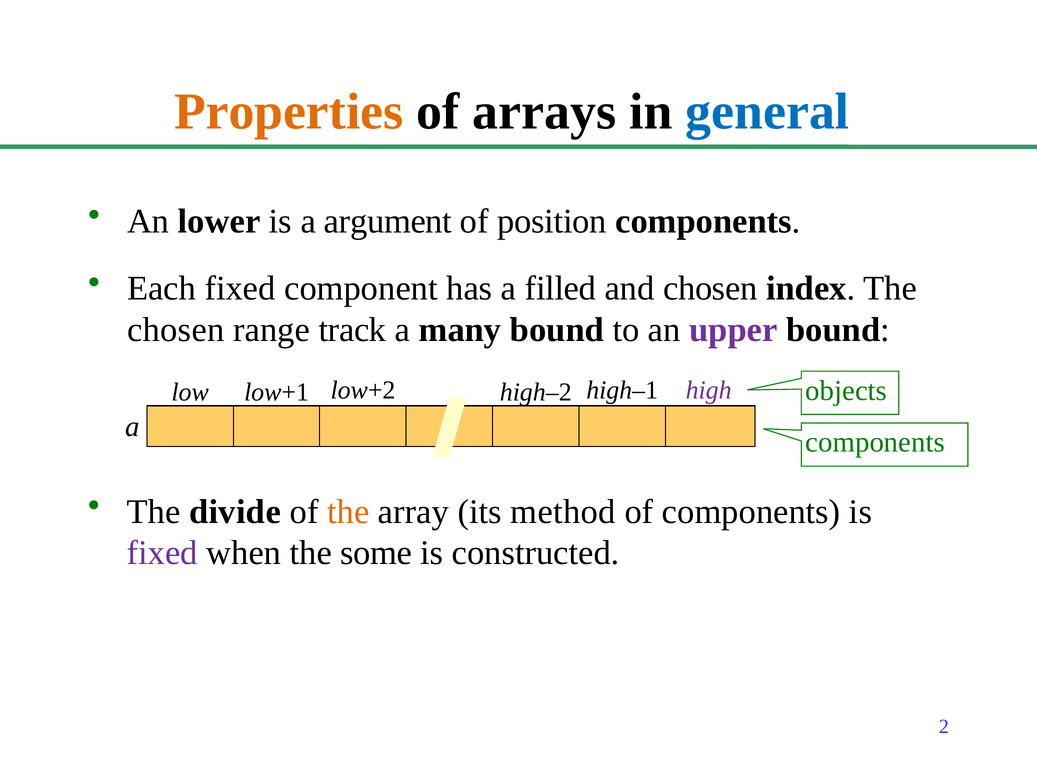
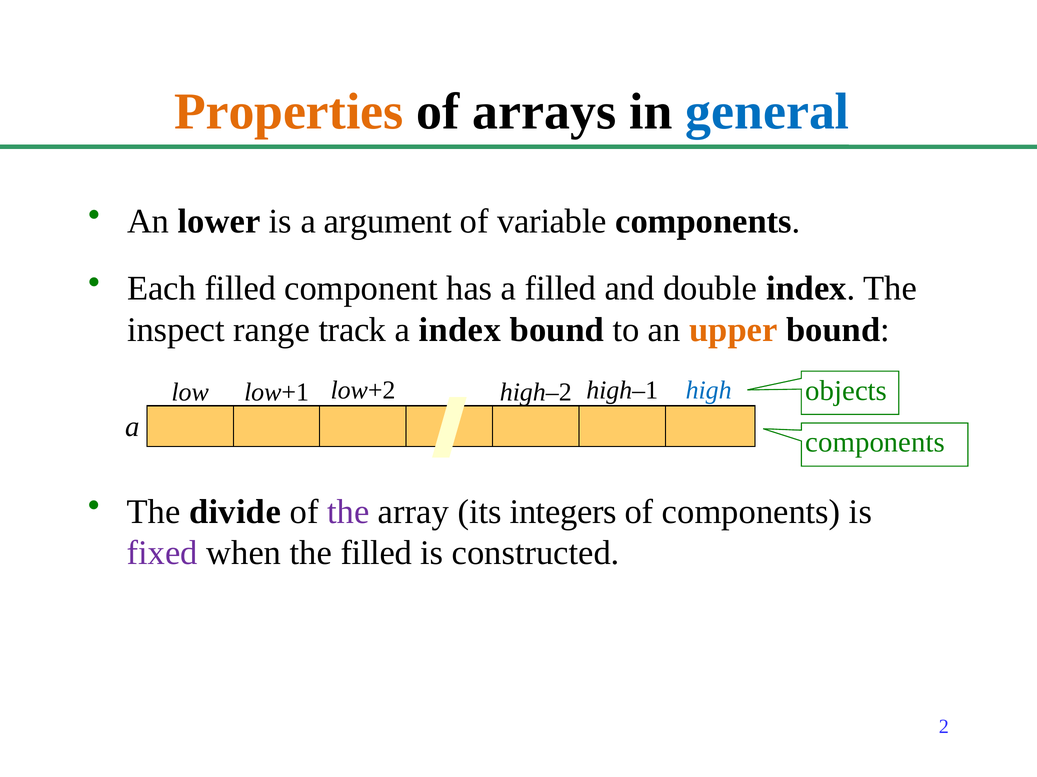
position: position -> variable (552, 221)
Each fixed: fixed -> filled (240, 289)
and chosen: chosen -> double (710, 289)
chosen: chosen -> inspect (176, 330)
a many: many -> index (460, 330)
upper colour: purple -> orange (733, 330)
high colour: purple -> blue (709, 391)
the colour: orange -> purple (348, 512)
method: method -> integers (563, 512)
the some: some -> filled (376, 554)
